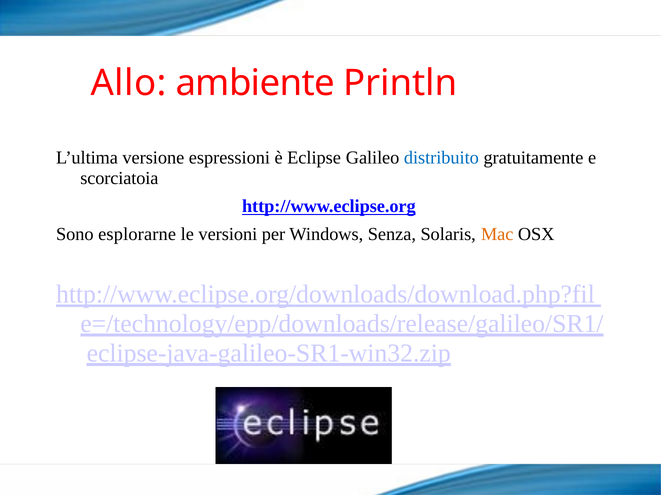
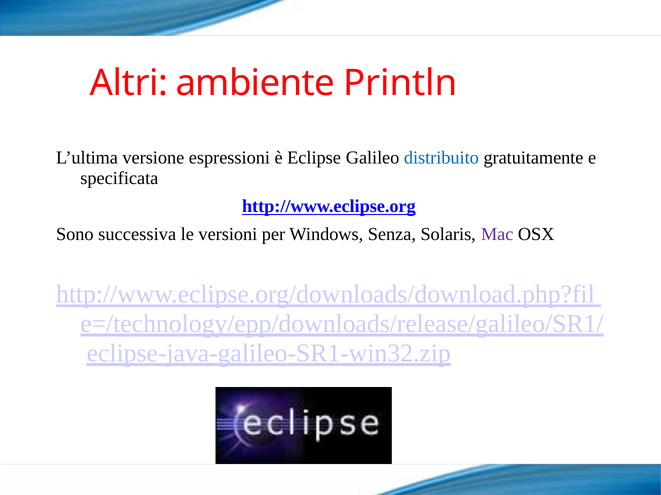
Allo: Allo -> Altri (129, 83)
scorciatoia: scorciatoia -> specificata (119, 179)
esplorarne: esplorarne -> successiva (137, 234)
Mac colour: orange -> purple (497, 234)
